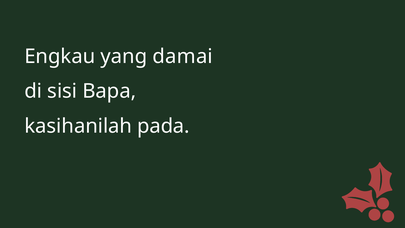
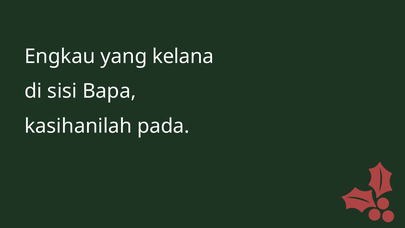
damai: damai -> kelana (183, 57)
